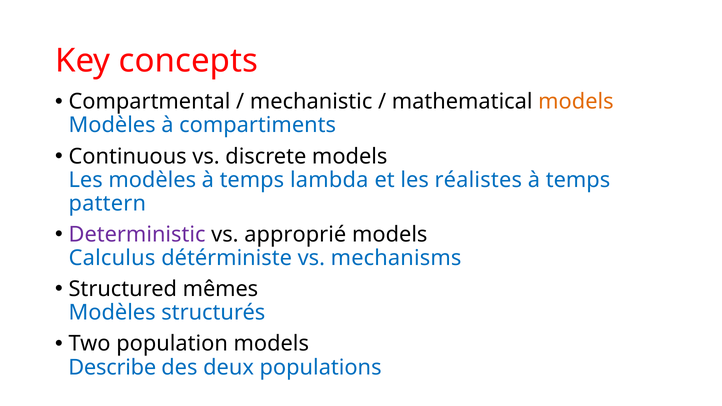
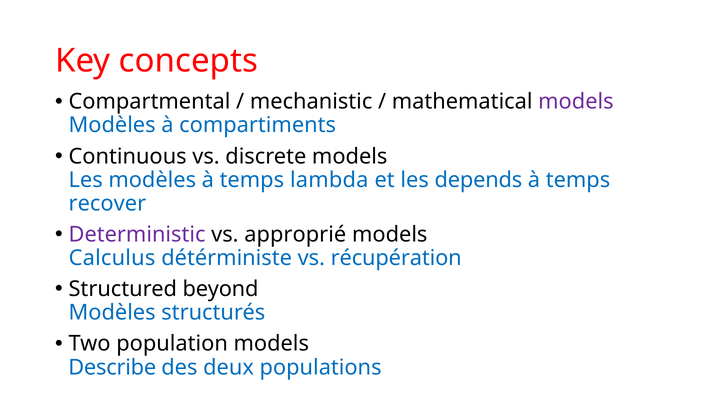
models colour: orange -> purple (576, 102)
réalistes: réalistes -> depends (478, 180)
pattern: pattern -> recover (107, 204)
mechanisms: mechanisms -> récupération (396, 258)
mêmes: mêmes -> beyond (221, 289)
